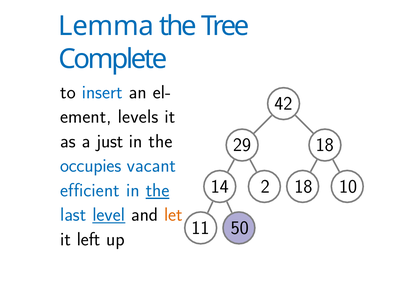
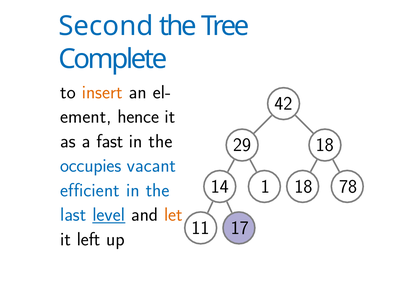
Lemma: Lemma -> Second (106, 26)
insert colour: blue -> orange (102, 92)
levels: levels -> hence (138, 117)
just: just -> fast (110, 141)
2: 2 -> 1 (265, 186)
10: 10 -> 78 (348, 186)
the underline: present -> none (158, 190)
50: 50 -> 17 (240, 228)
